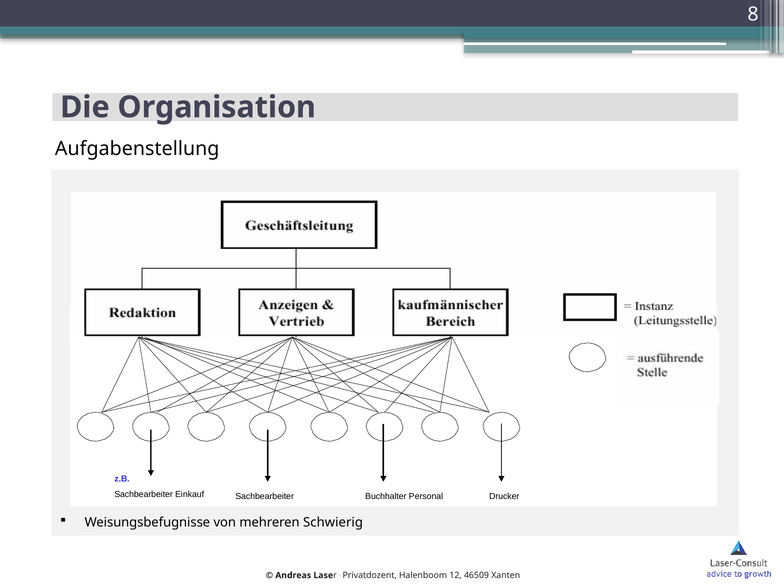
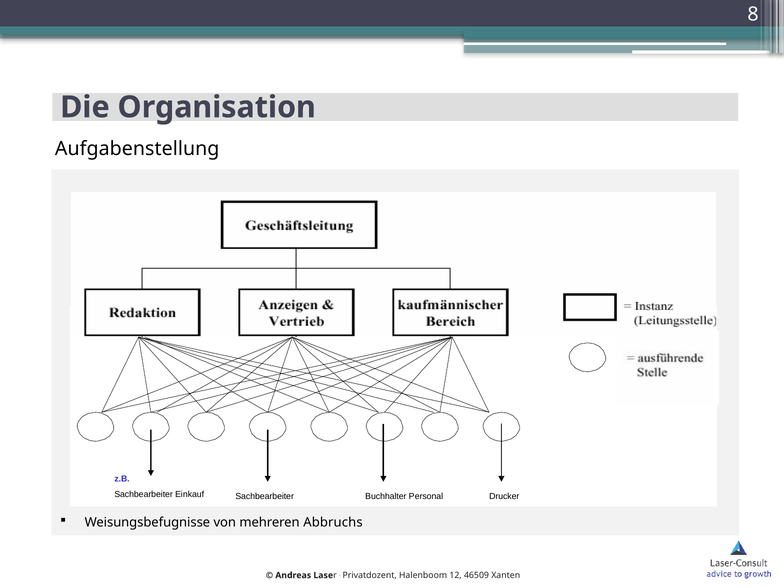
Schwierig: Schwierig -> Abbruchs (333, 523)
